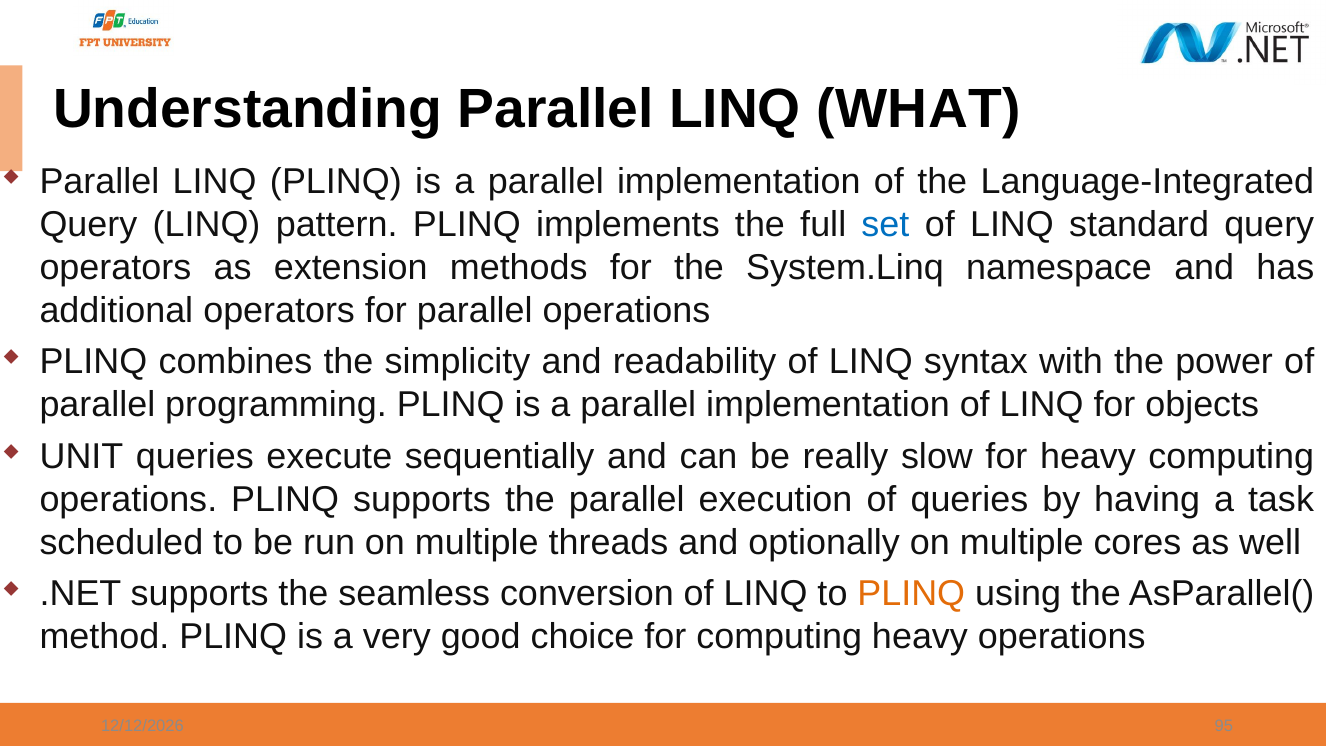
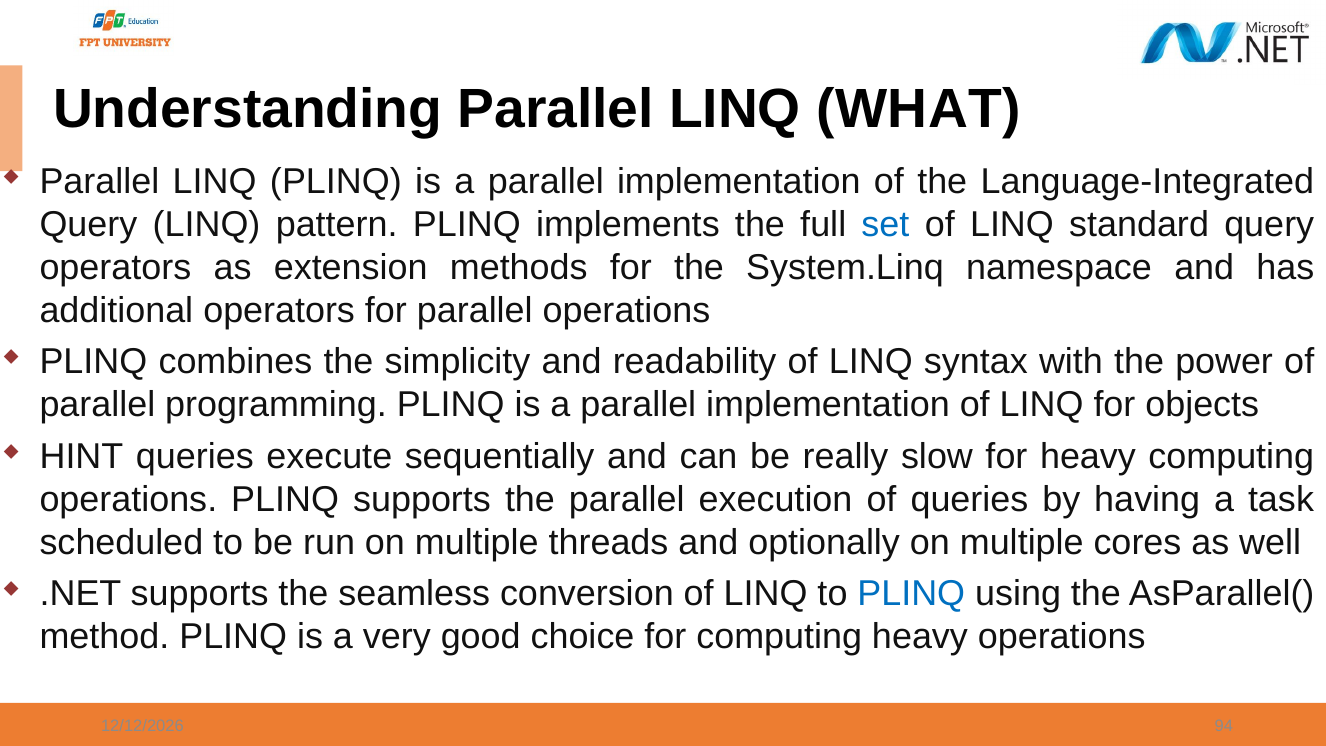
UNIT: UNIT -> HINT (81, 456)
PLINQ colour: orange -> blue (911, 594)
95: 95 -> 94 (1224, 726)
